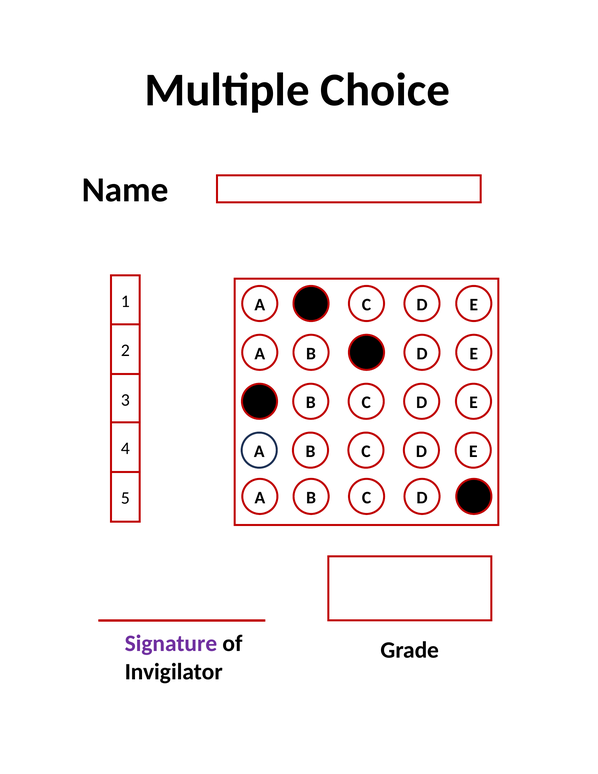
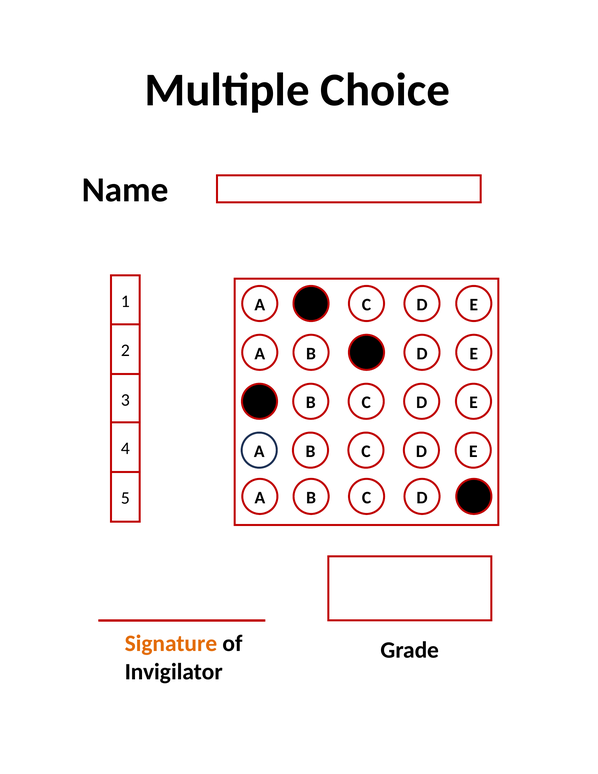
Signature colour: purple -> orange (171, 643)
